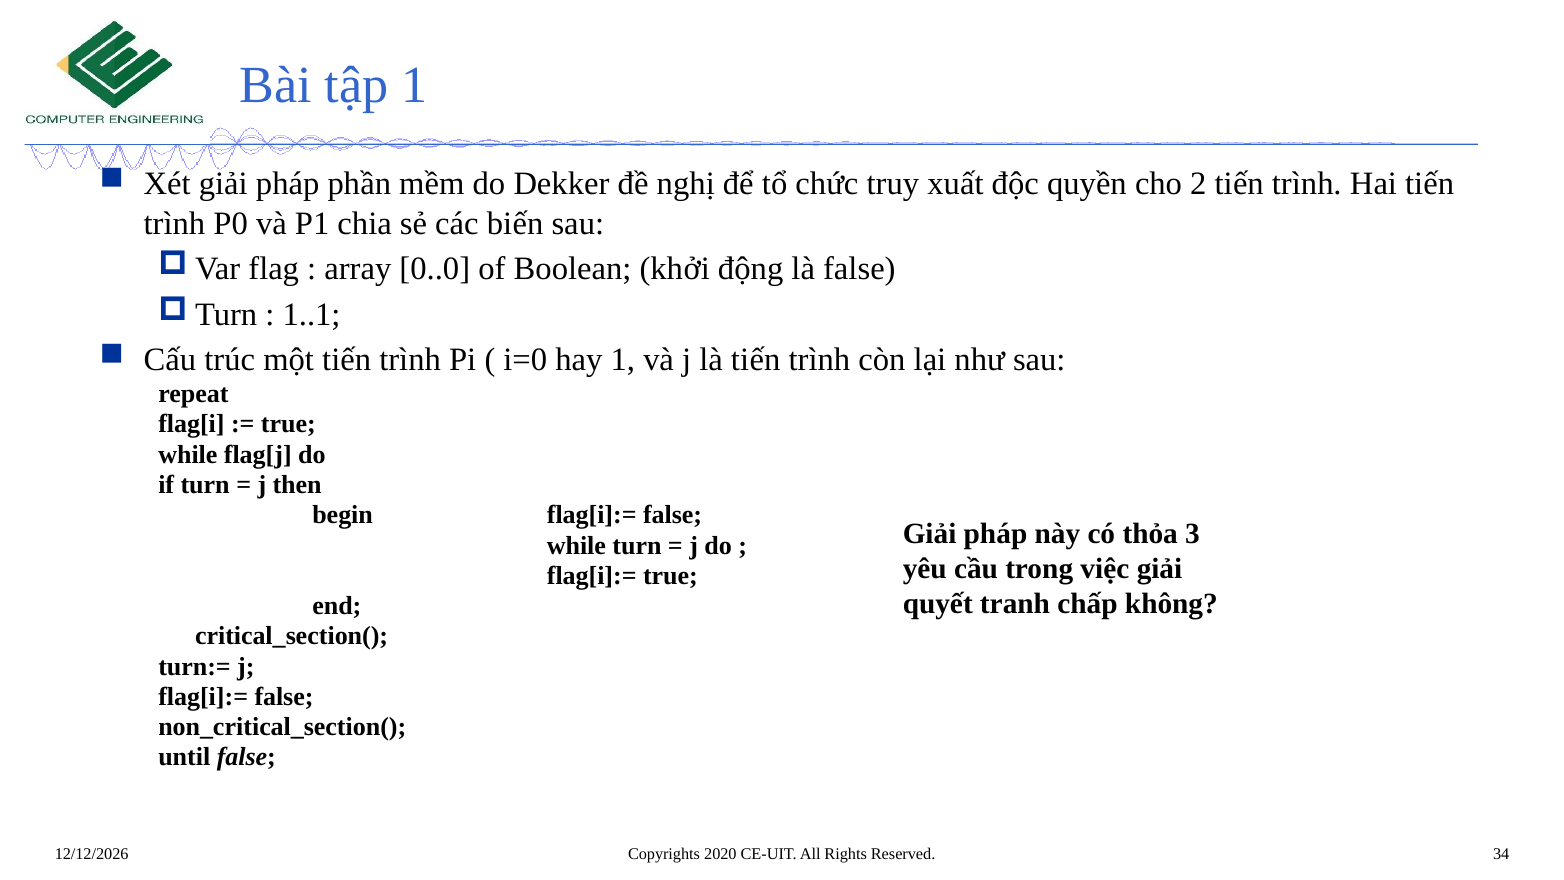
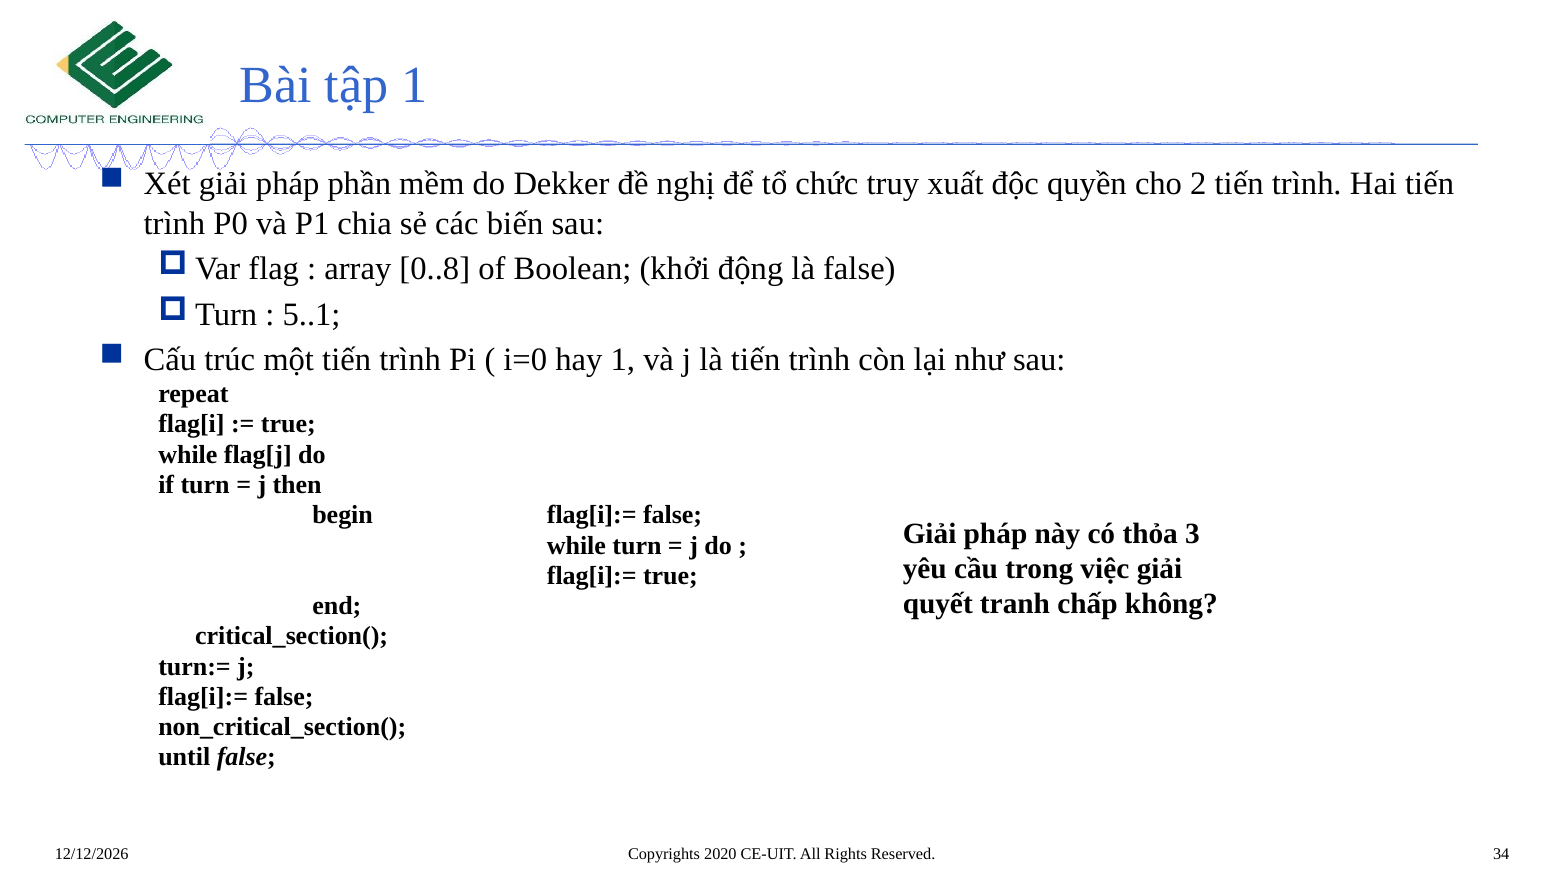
0..0: 0..0 -> 0..8 (435, 269)
1..1: 1..1 -> 5..1 (312, 314)
